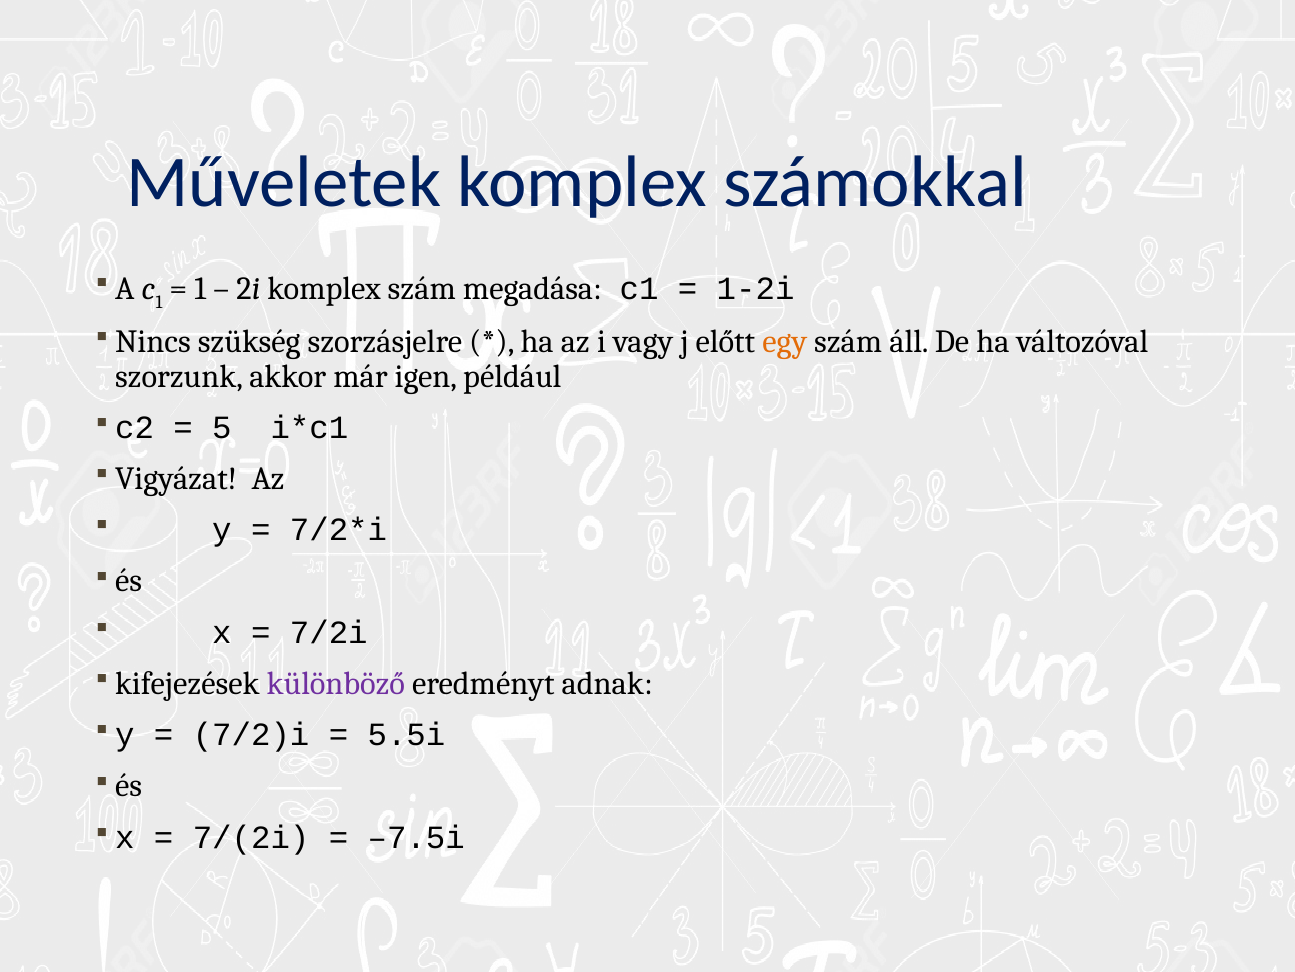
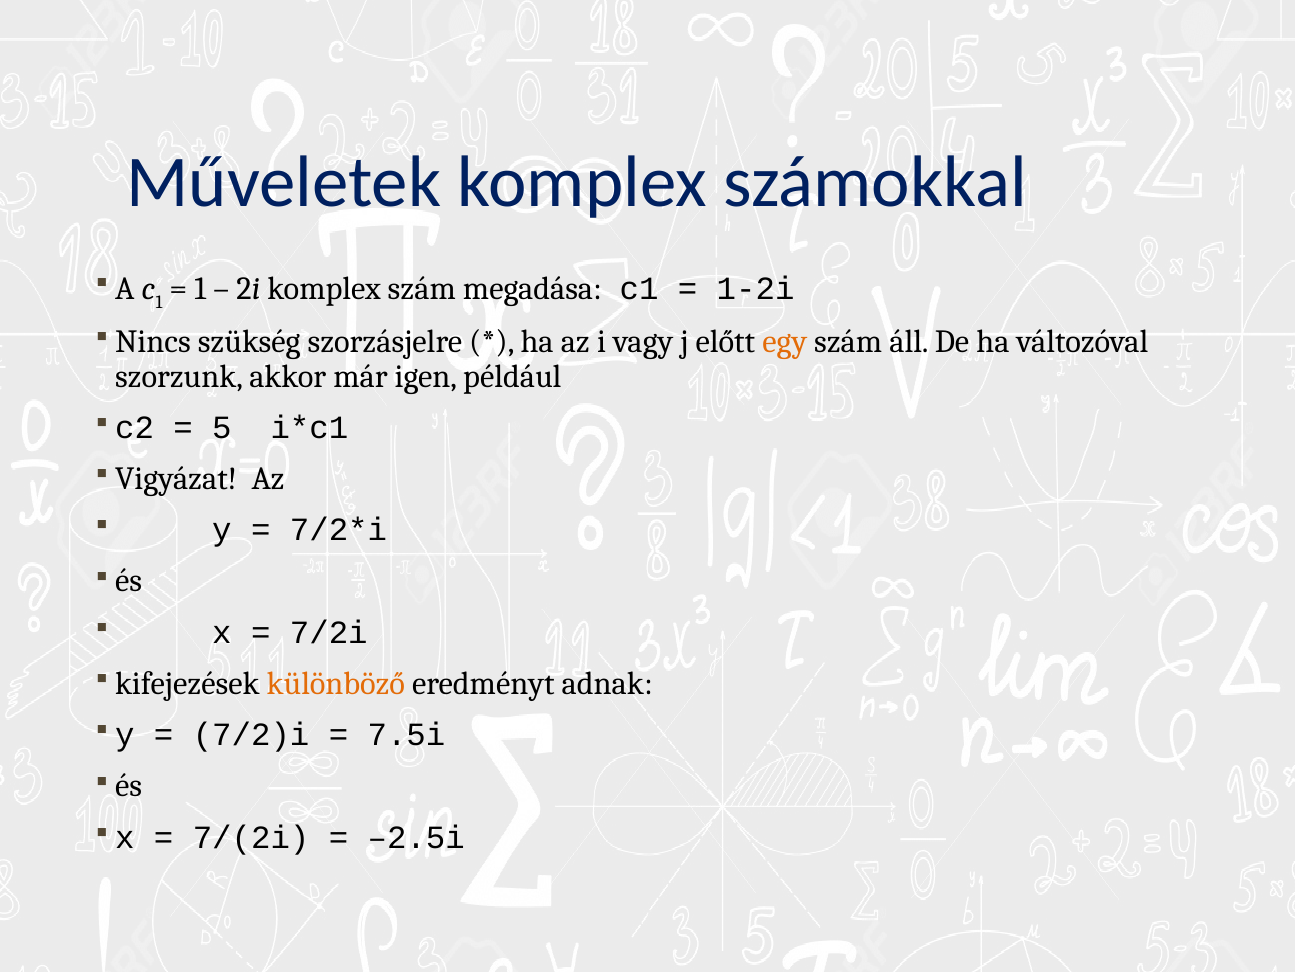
különböző colour: purple -> orange (336, 683)
5.5i: 5.5i -> 7.5i (406, 734)
–7.5i: –7.5i -> –2.5i (416, 837)
